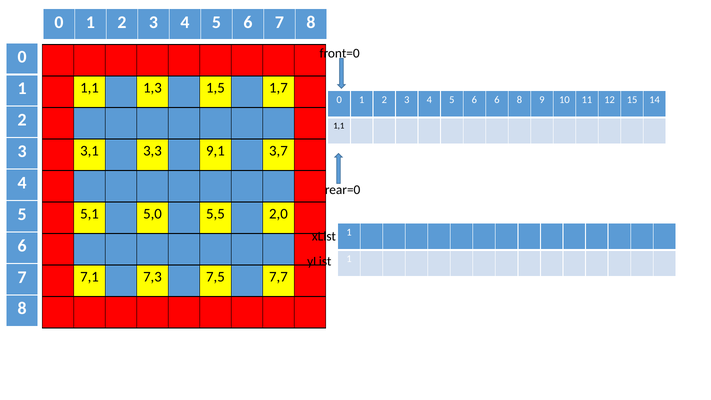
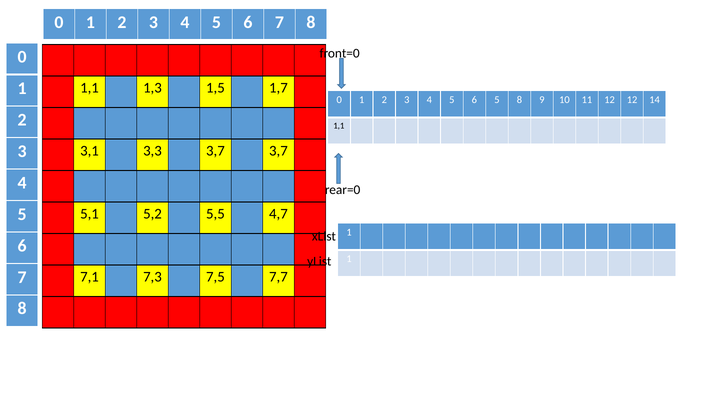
6 6: 6 -> 5 (497, 100)
12 15: 15 -> 12 (632, 100)
3,3 9,1: 9,1 -> 3,7 (215, 151)
5,0: 5,0 -> 5,2 (152, 214)
2,0: 2,0 -> 4,7 (278, 214)
